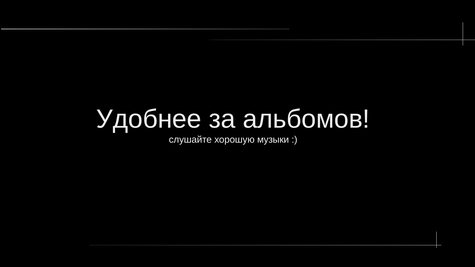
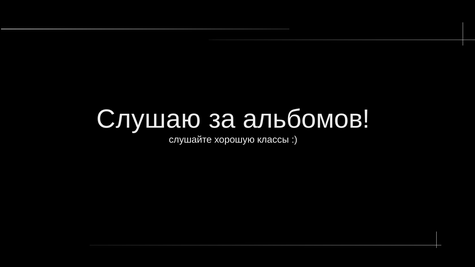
Удобнее: Удобнее -> Слушаю (149, 119)
музыки: музыки -> классы (273, 140)
